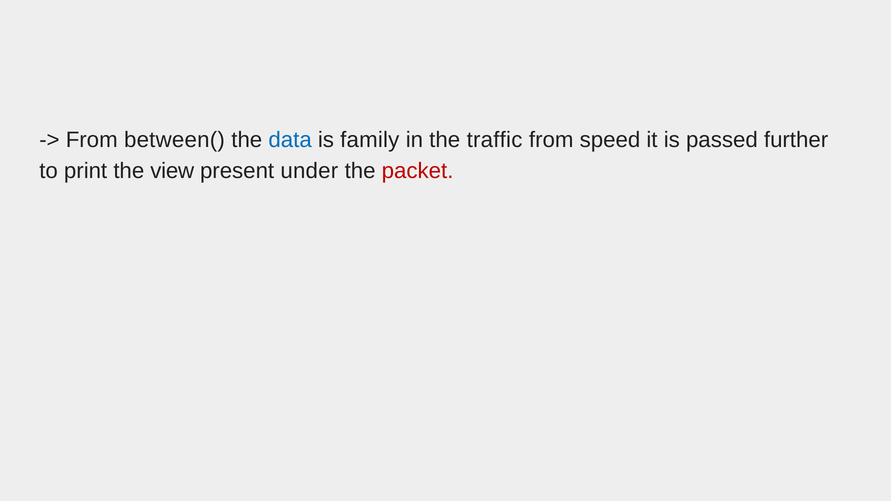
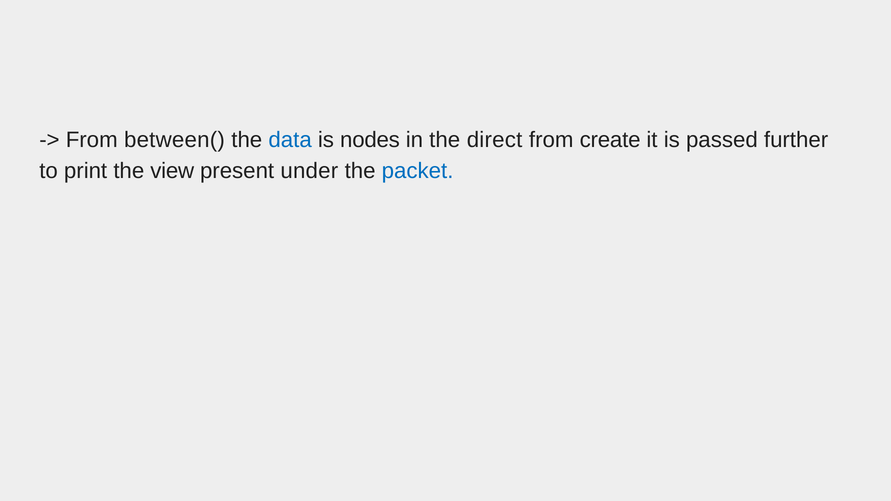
family: family -> nodes (370, 140)
traffic: traffic -> direct (495, 140)
speed: speed -> create (610, 140)
packet colour: red -> blue (418, 171)
